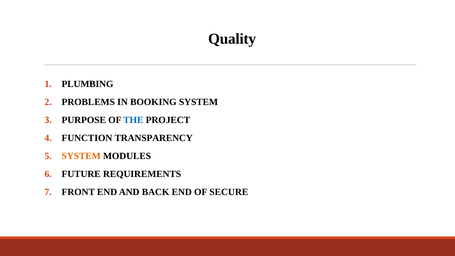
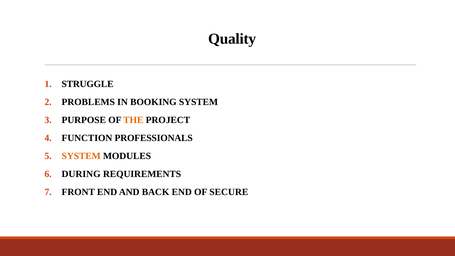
PLUMBING: PLUMBING -> STRUGGLE (88, 84)
THE colour: blue -> orange (133, 120)
TRANSPARENCY: TRANSPARENCY -> PROFESSIONALS (154, 138)
FUTURE: FUTURE -> DURING (81, 174)
